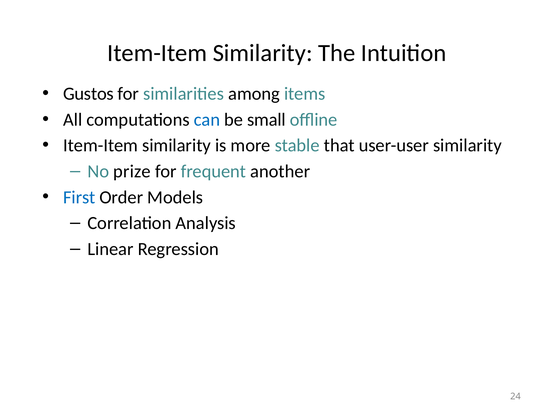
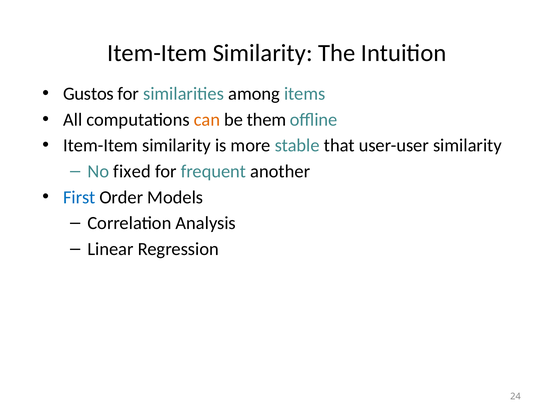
can colour: blue -> orange (207, 119)
small: small -> them (266, 119)
prize: prize -> fixed (132, 171)
